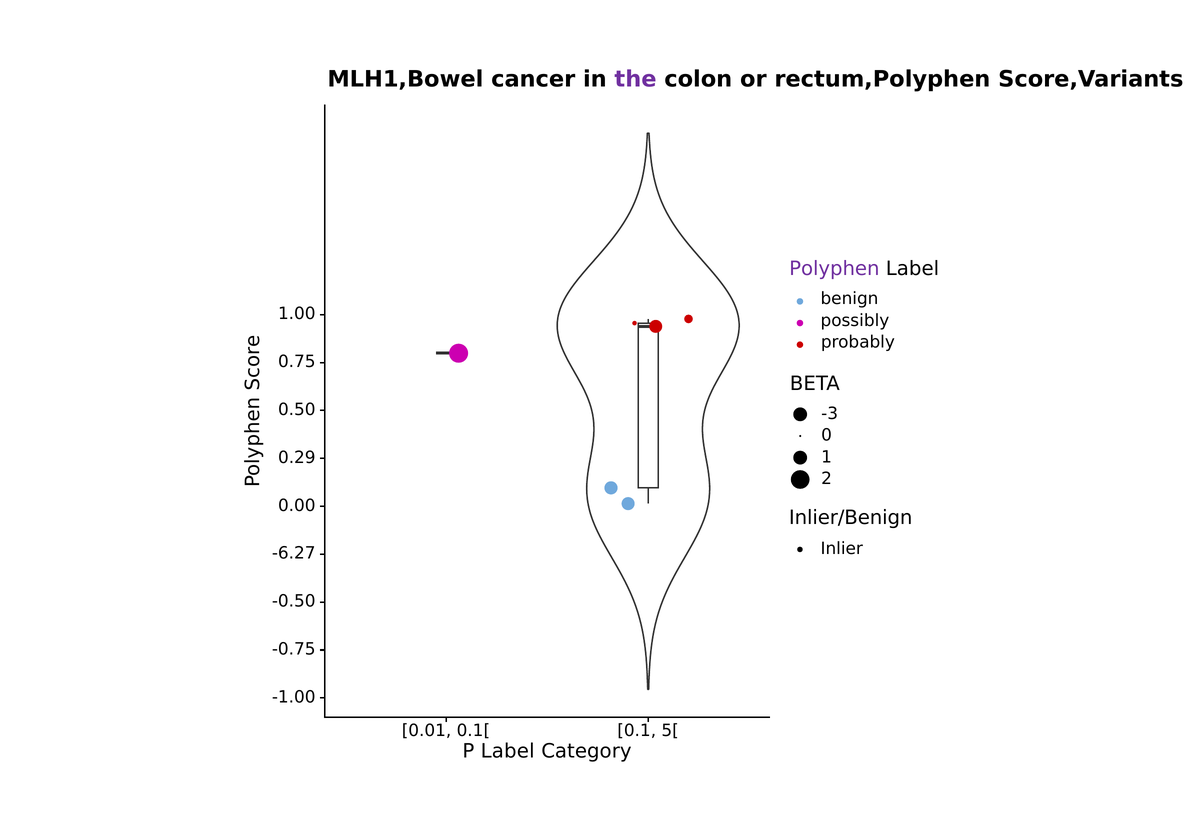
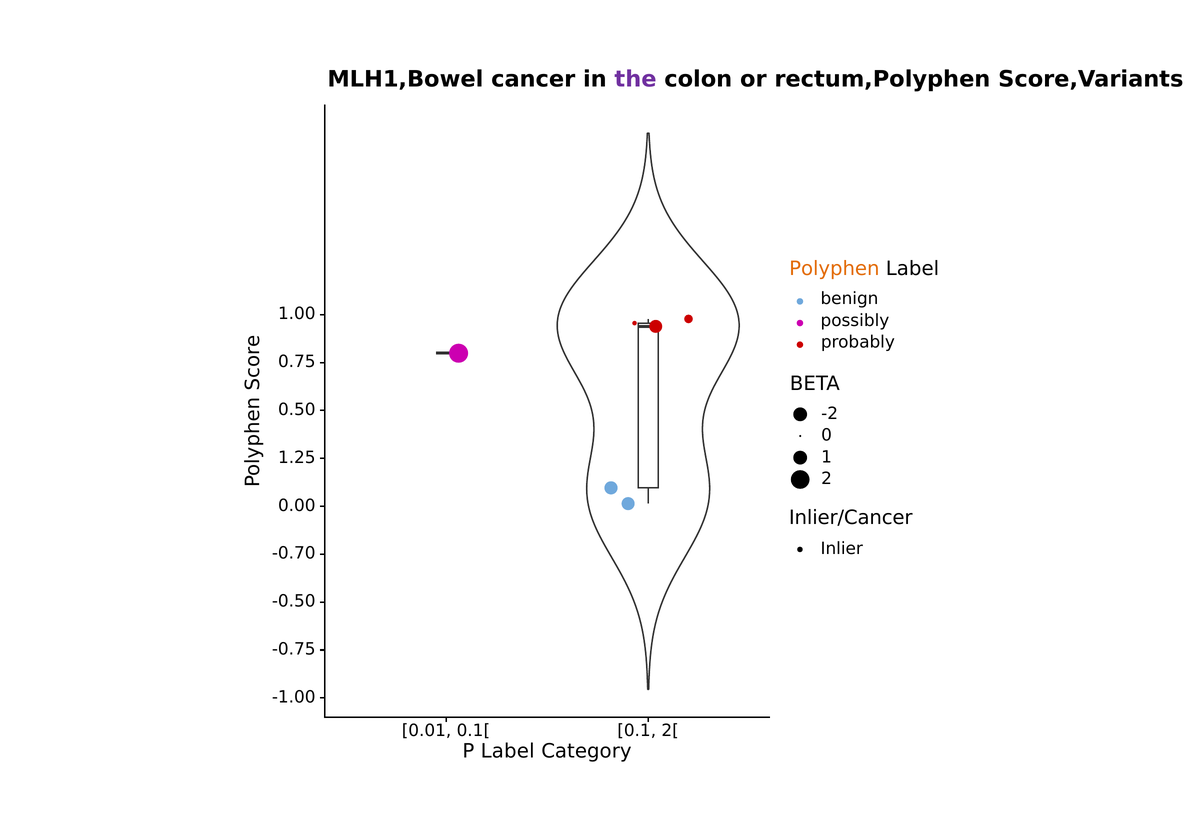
Polyphen colour: purple -> orange (834, 268)
-3: -3 -> -2 (830, 414)
0.29: 0.29 -> 1.25 (297, 458)
Inlier/Benign: Inlier/Benign -> Inlier/Cancer (851, 518)
-6.27: -6.27 -> -0.70 (294, 553)
5[: 5[ -> 2[ (670, 730)
